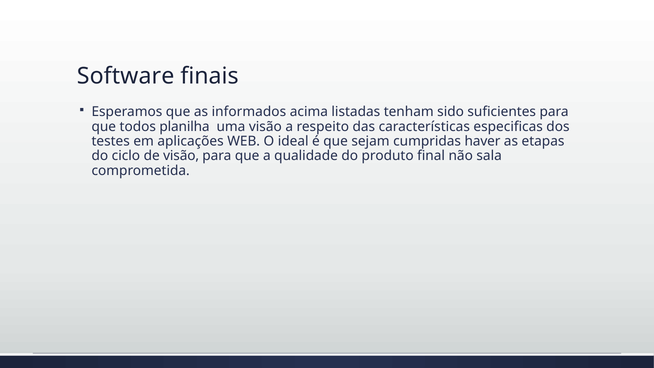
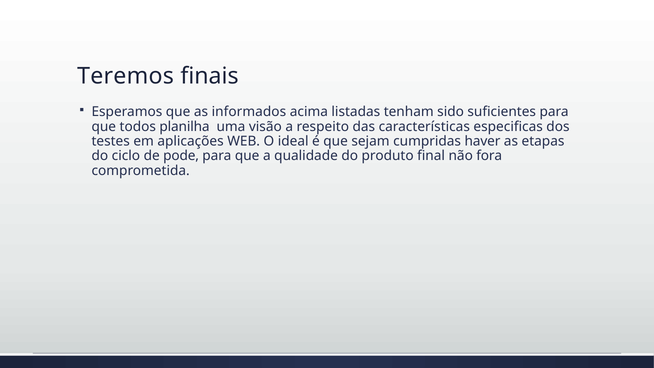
Software: Software -> Teremos (126, 76)
de visão: visão -> pode (181, 156)
sala: sala -> fora (489, 156)
